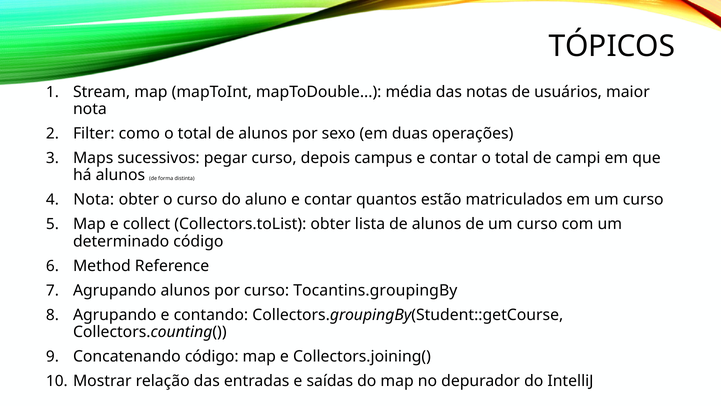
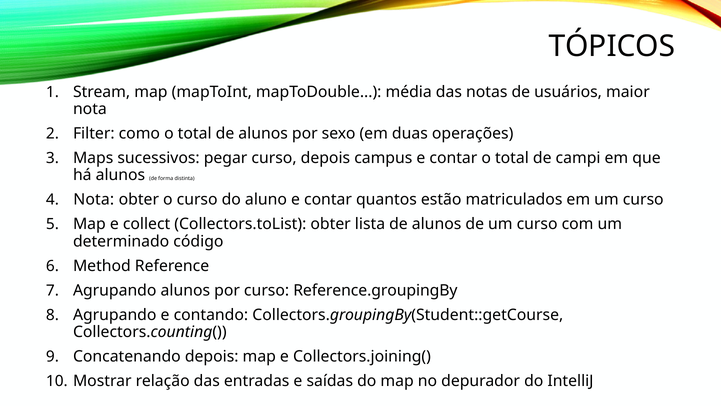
Tocantins.groupingBy: Tocantins.groupingBy -> Reference.groupingBy (375, 290)
Concatenando código: código -> depois (212, 356)
